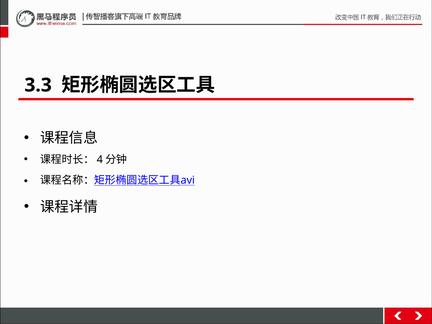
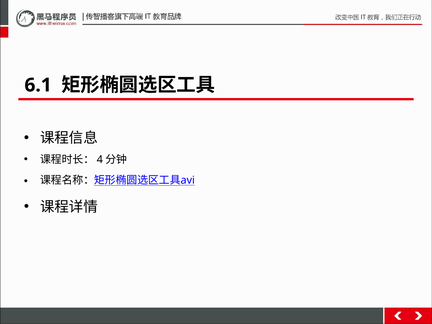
3.3: 3.3 -> 6.1 (38, 85)
